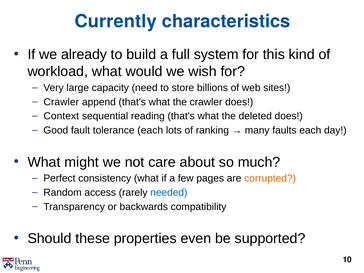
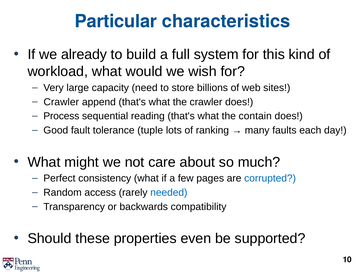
Currently: Currently -> Particular (116, 21)
Context: Context -> Process (61, 116)
deleted: deleted -> contain (255, 116)
tolerance each: each -> tuple (150, 130)
corrupted colour: orange -> blue (270, 178)
